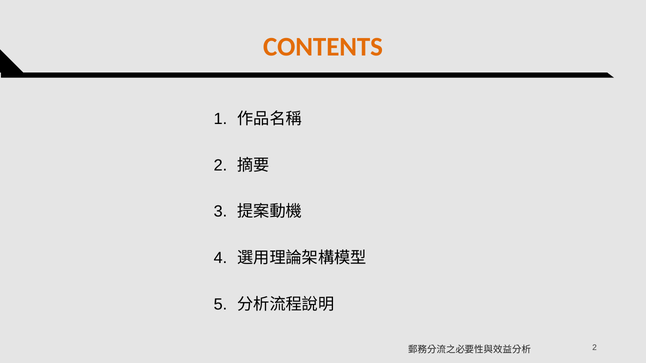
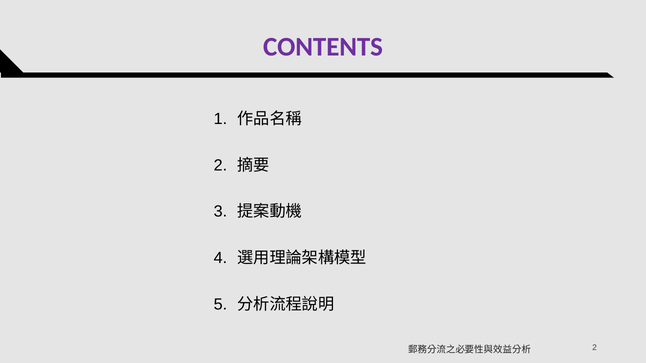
CONTENTS colour: orange -> purple (323, 47)
